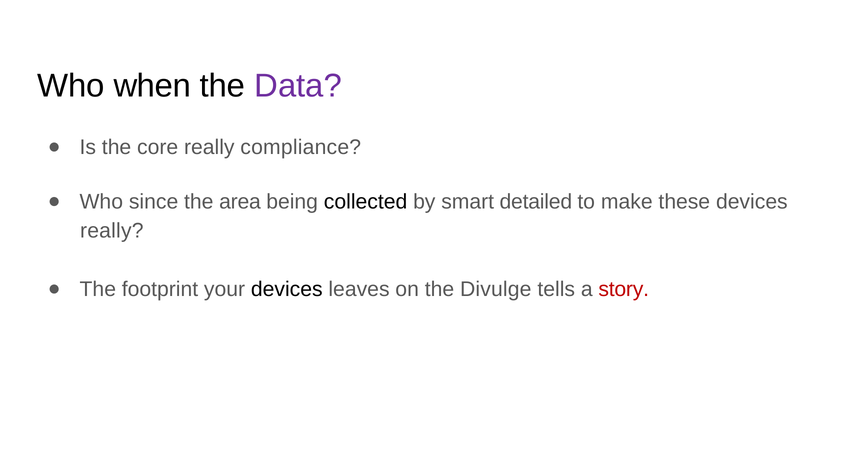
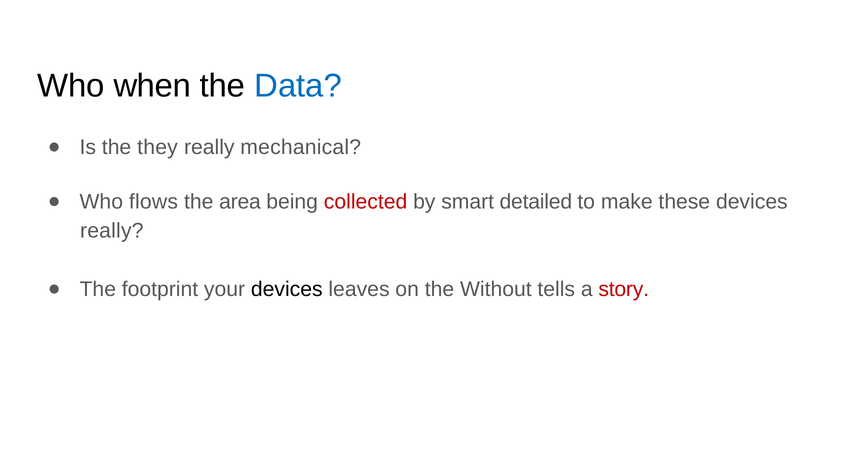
Data colour: purple -> blue (298, 86)
core: core -> they (158, 147)
compliance: compliance -> mechanical (301, 147)
since: since -> flows (153, 202)
collected colour: black -> red (366, 202)
Divulge: Divulge -> Without (496, 289)
